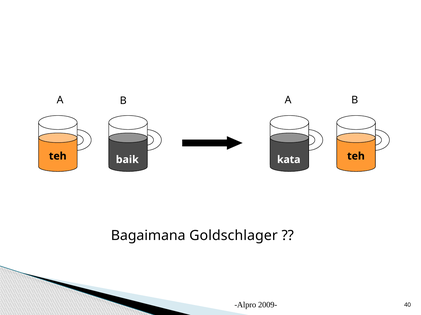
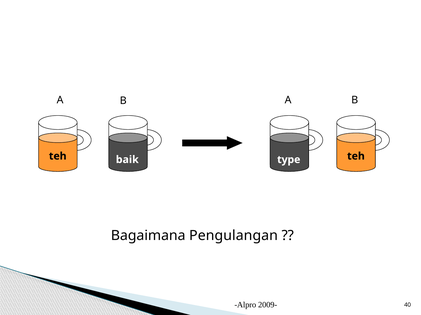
kata: kata -> type (289, 160)
Goldschlager: Goldschlager -> Pengulangan (234, 236)
